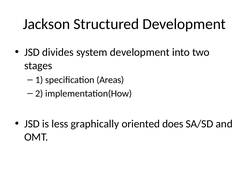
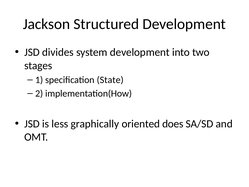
Areas: Areas -> State (110, 80)
